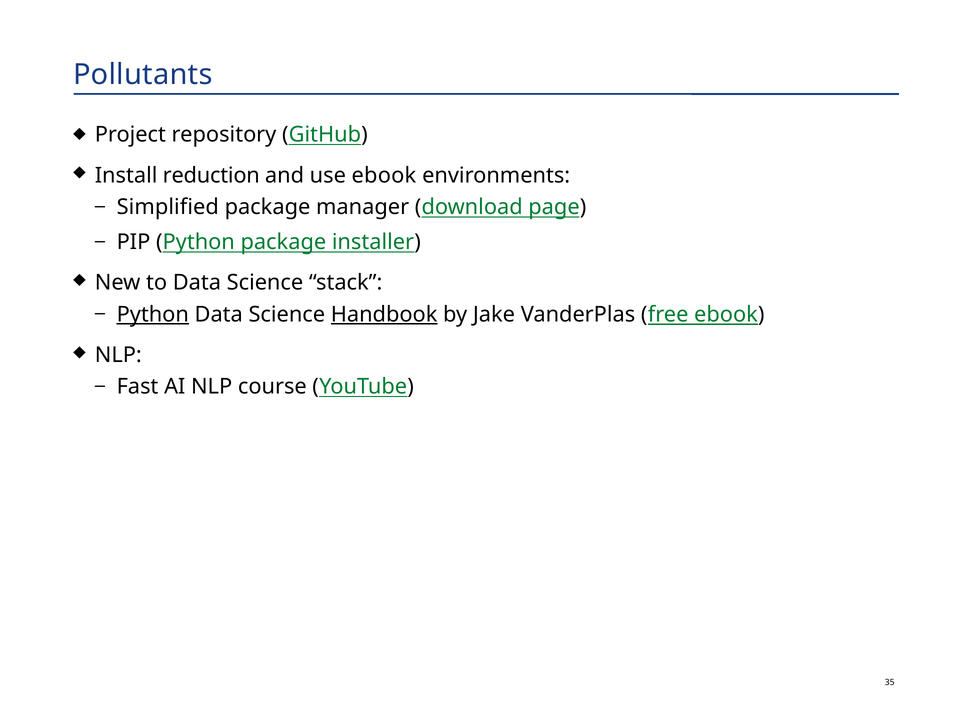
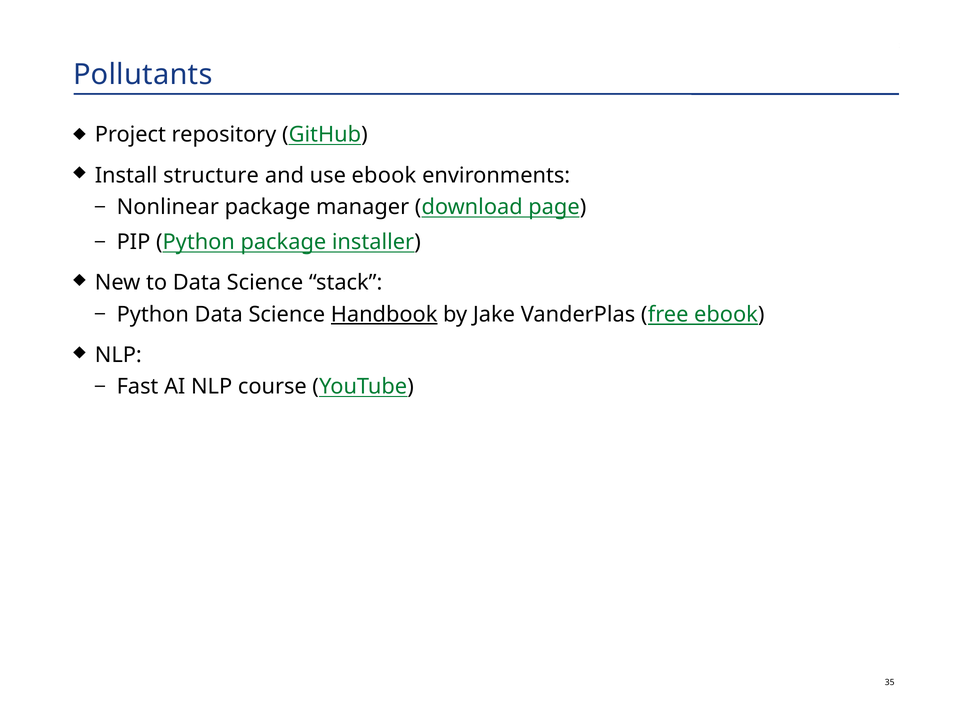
reduction: reduction -> structure (211, 175)
Simplified: Simplified -> Nonlinear (168, 207)
Python underline: present -> none (153, 314)
